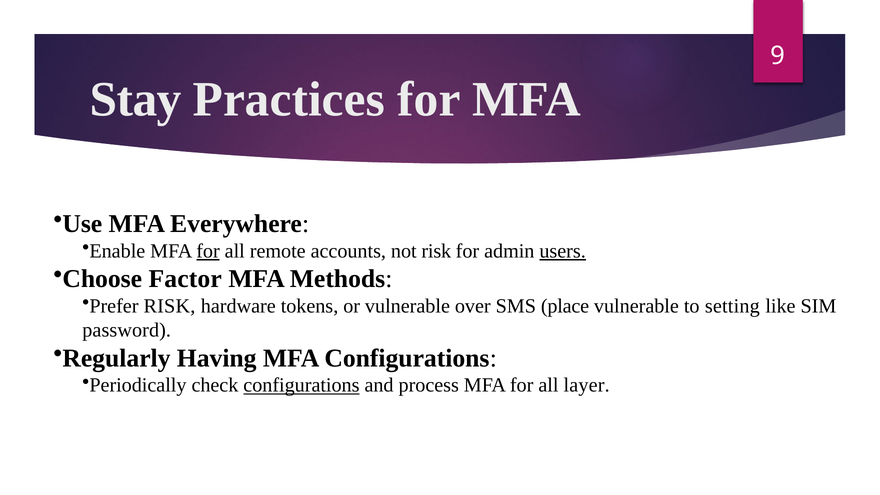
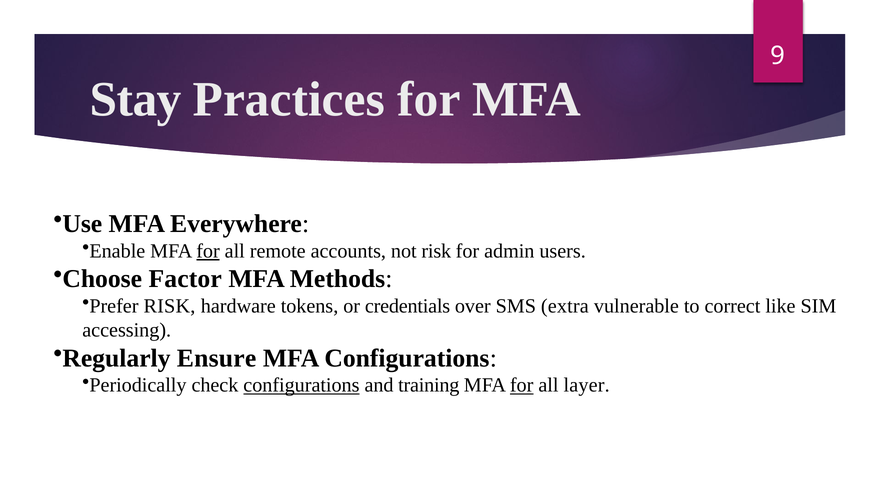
users underline: present -> none (563, 251)
or vulnerable: vulnerable -> credentials (408, 306)
place: place -> extra (565, 306)
setting: setting -> correct (732, 306)
password: password -> accessing (127, 330)
Having: Having -> Ensure (217, 358)
process: process -> training (429, 385)
for underline: none -> present (522, 385)
